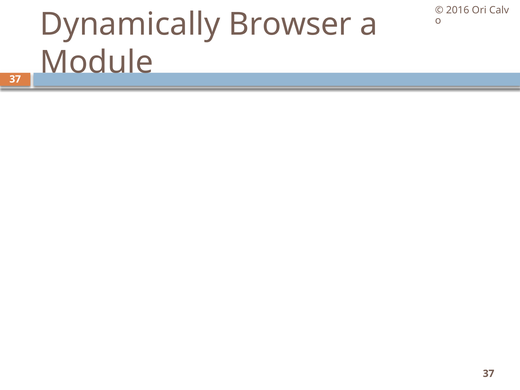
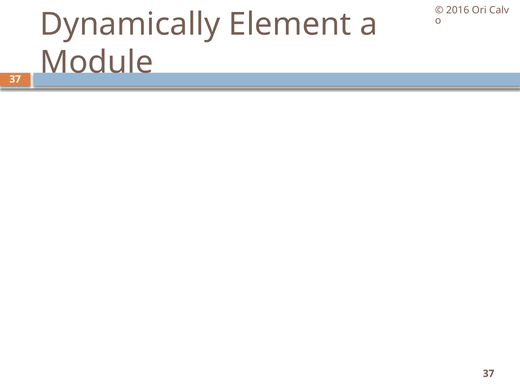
Browser: Browser -> Element (290, 24)
